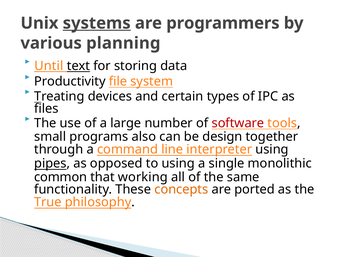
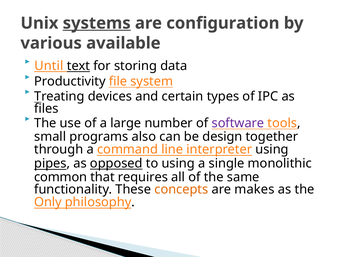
programmers: programmers -> configuration (223, 23)
planning: planning -> available (123, 43)
software colour: red -> purple (238, 123)
opposed underline: none -> present (116, 163)
working: working -> requires (143, 177)
ported: ported -> makes (254, 189)
True: True -> Only (48, 202)
